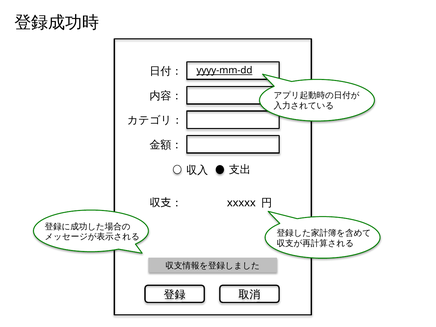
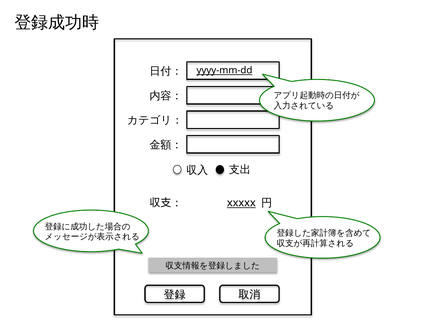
xxxxx underline: none -> present (241, 203)
